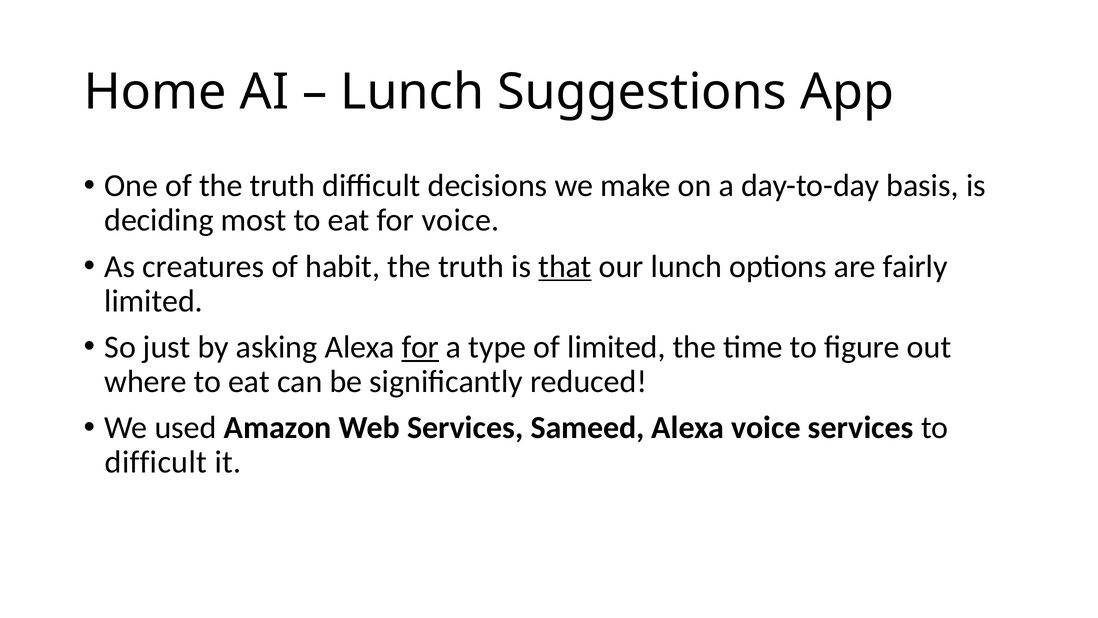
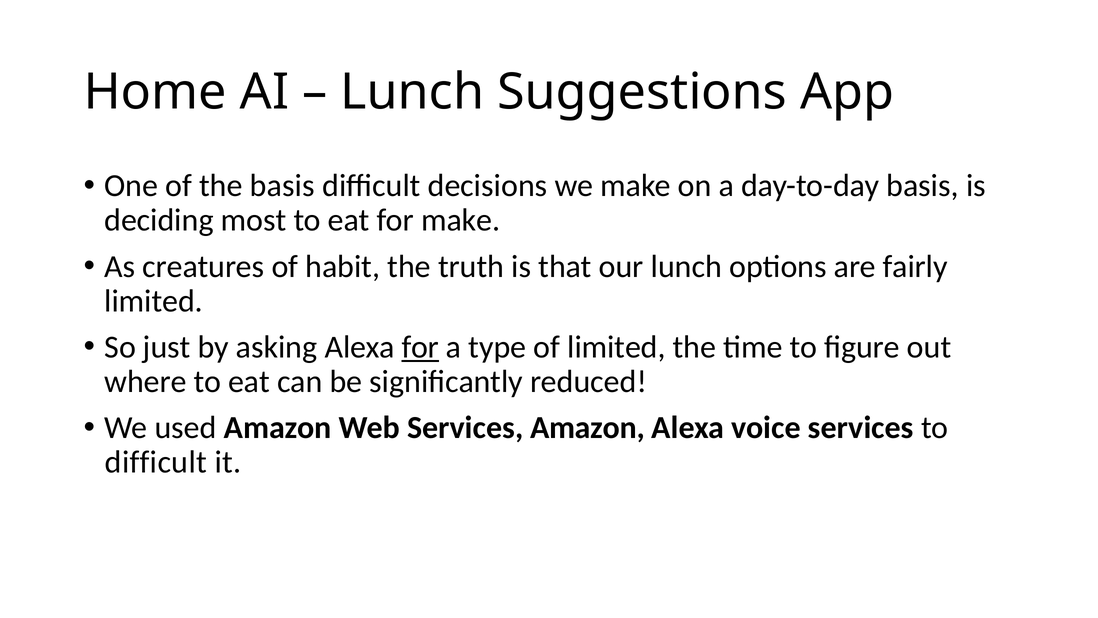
of the truth: truth -> basis (282, 186)
for voice: voice -> make (461, 220)
that underline: present -> none (565, 266)
Services Sameed: Sameed -> Amazon (588, 428)
